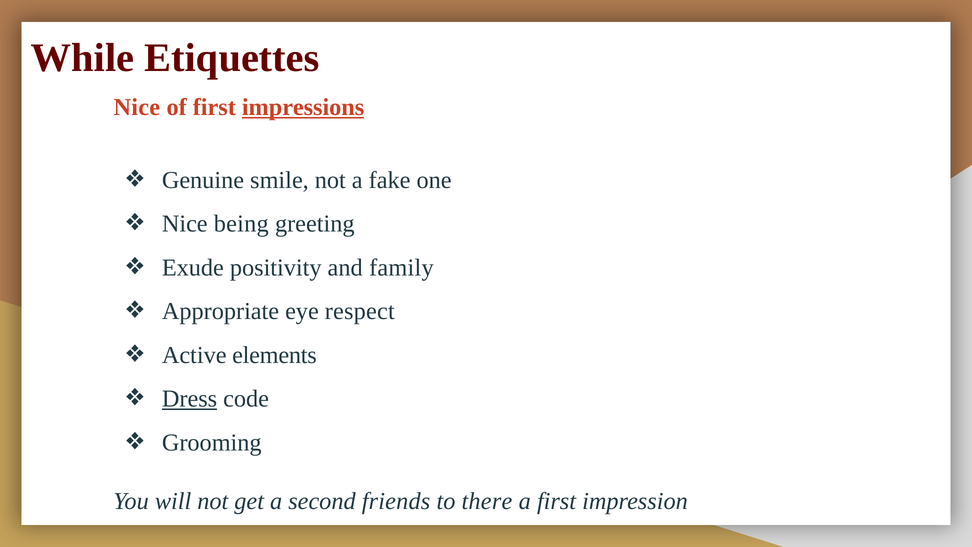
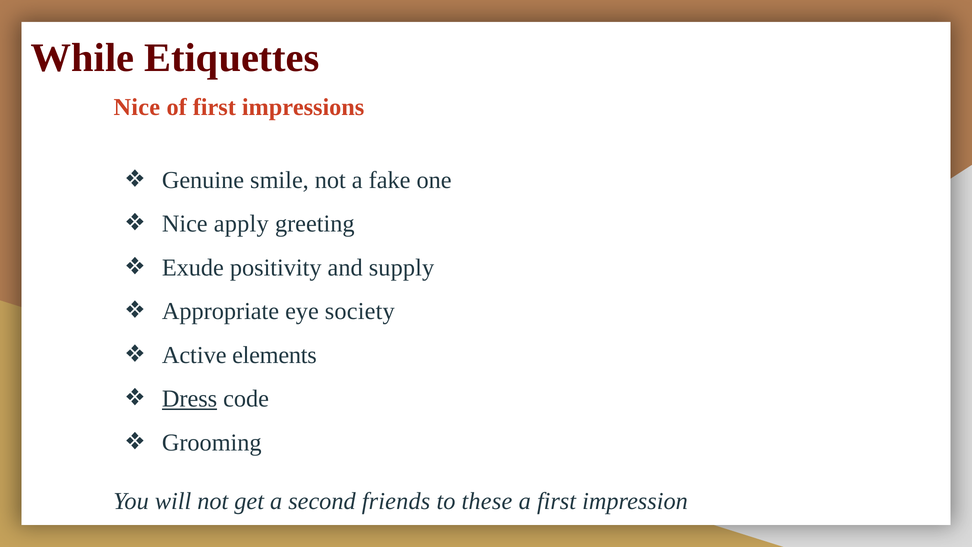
impressions underline: present -> none (303, 107)
being: being -> apply (241, 224)
family: family -> supply (401, 268)
respect: respect -> society (360, 311)
there: there -> these (487, 501)
